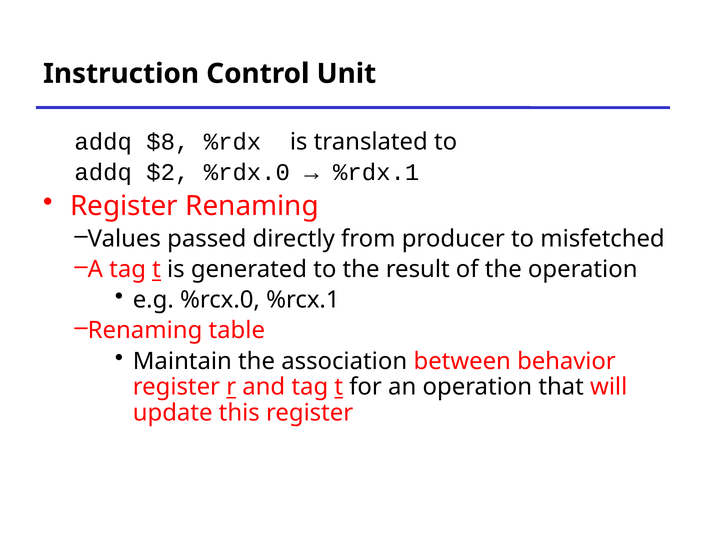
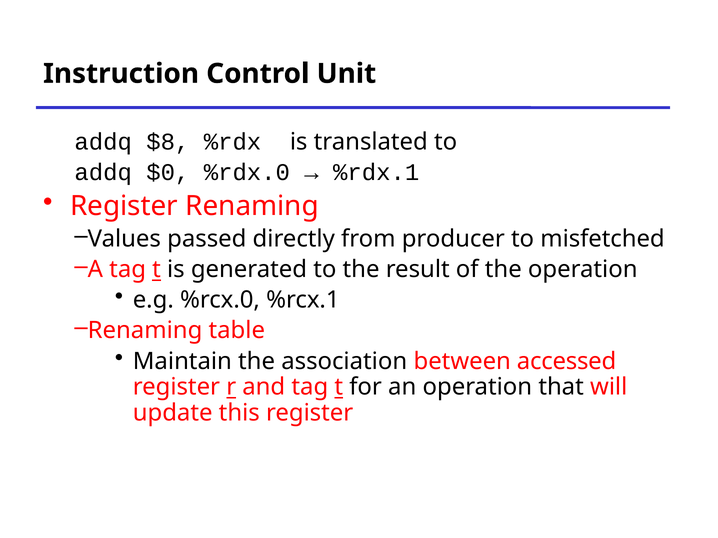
$2: $2 -> $0 (168, 173)
behavior: behavior -> accessed (567, 361)
